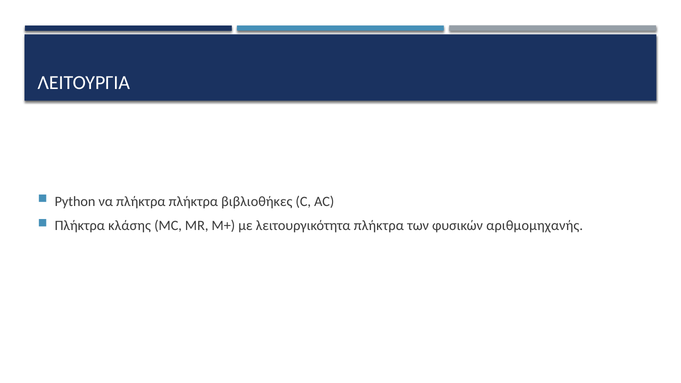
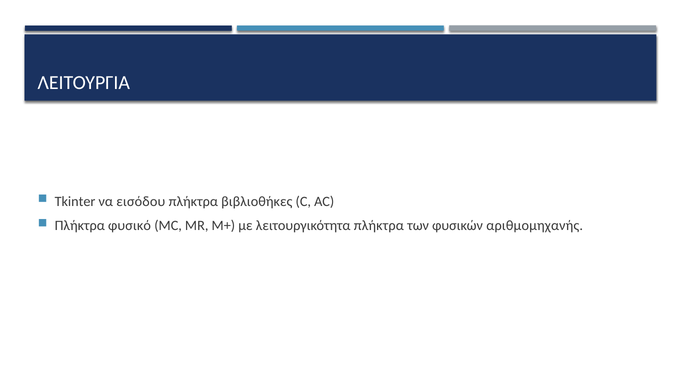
Python: Python -> Tkinter (75, 201)
να πλήκτρα: πλήκτρα -> εισόδου (141, 201)
κλάσης: κλάσης -> φυσικό (130, 226)
